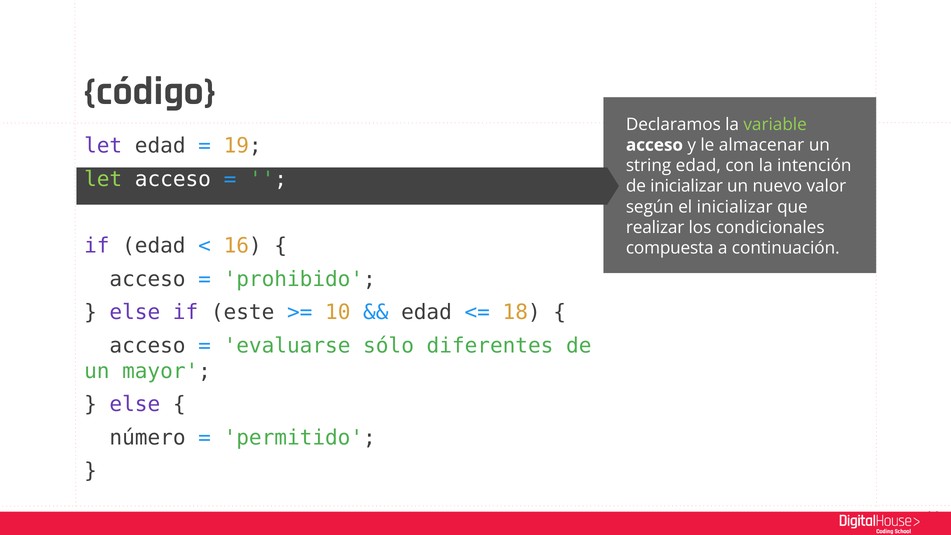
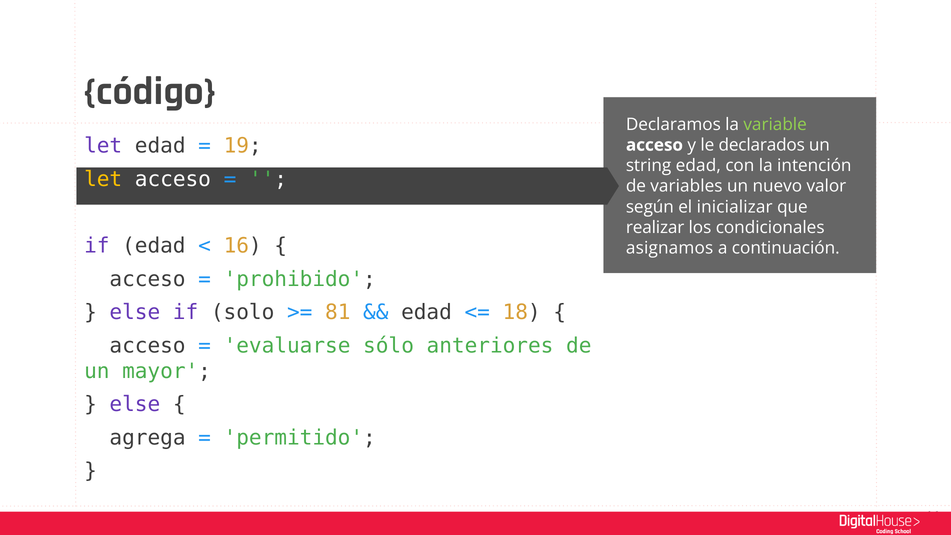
almacenar: almacenar -> declarados (762, 145)
let colour: light green -> yellow (103, 179)
de inicializar: inicializar -> variables (686, 186)
compuesta: compuesta -> asignamos (670, 248)
este: este -> solo (243, 312)
10: 10 -> 81 (338, 312)
diferentes: diferentes -> anteriores (490, 346)
número: número -> agrega (148, 438)
